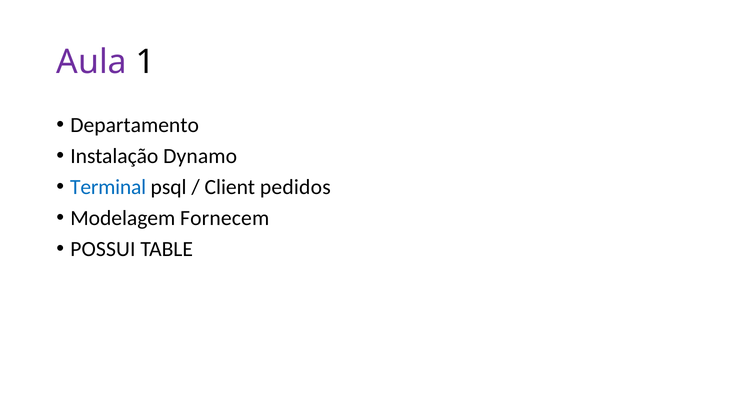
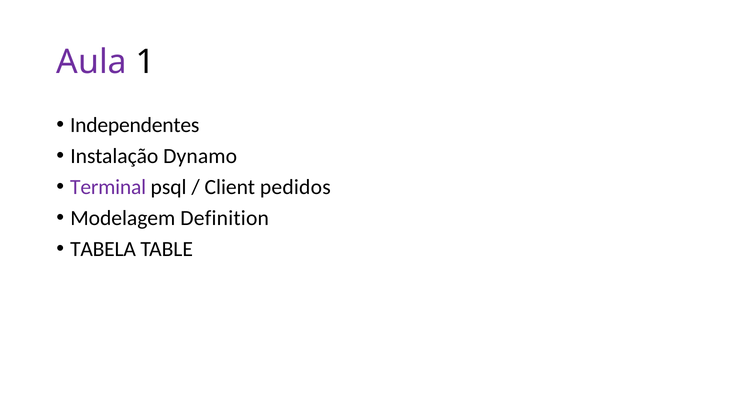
Departamento: Departamento -> Independentes (135, 125)
Terminal colour: blue -> purple (108, 187)
Fornecem: Fornecem -> Definition (225, 218)
POSSUI: POSSUI -> TABELA (103, 249)
